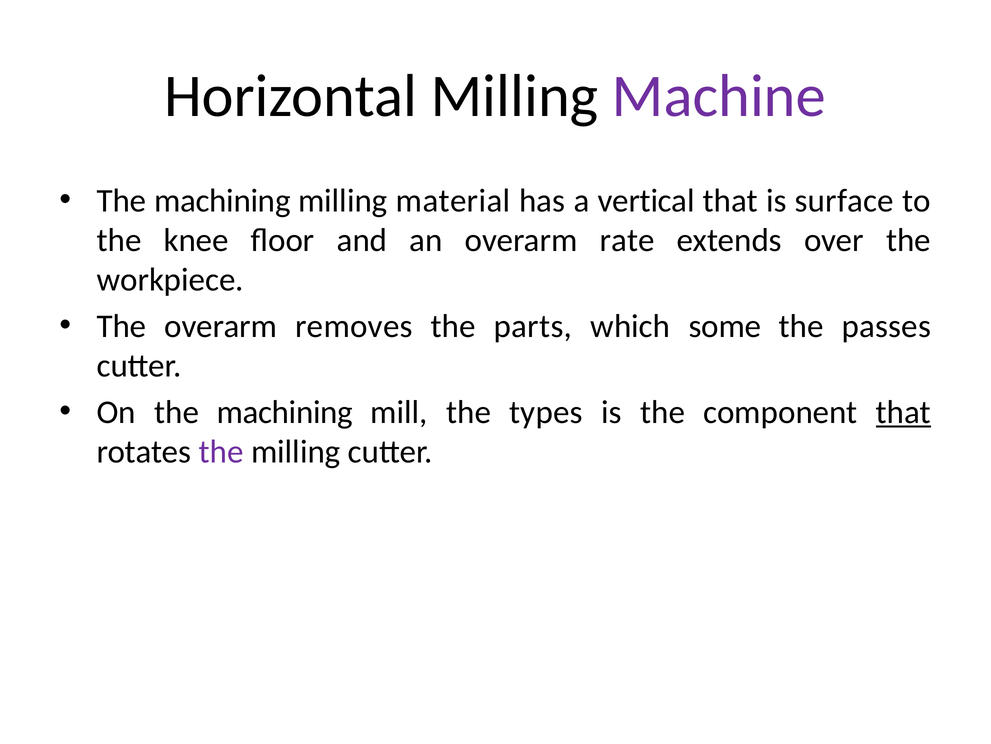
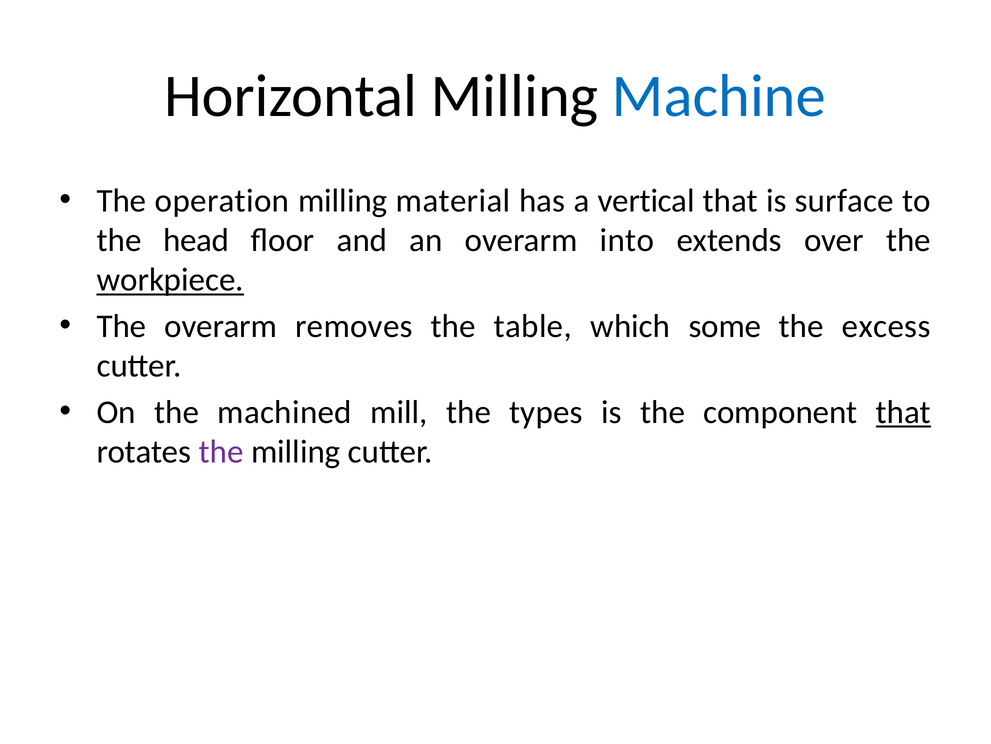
Machine colour: purple -> blue (719, 96)
machining: machining -> operation (222, 201)
knee: knee -> head (196, 240)
rate: rate -> into (627, 240)
workpiece underline: none -> present (170, 280)
parts: parts -> table (533, 326)
passes: passes -> excess (886, 326)
On the machining: machining -> machined (285, 412)
